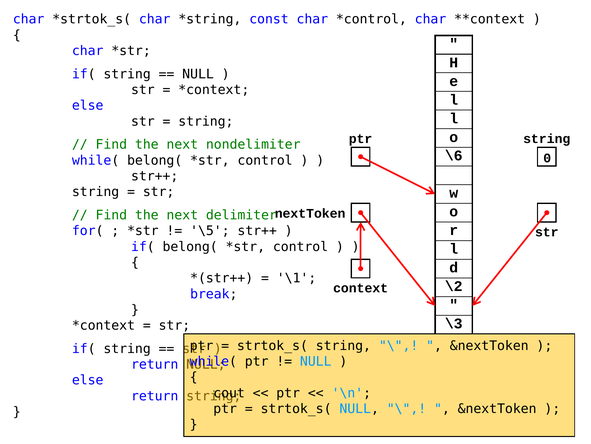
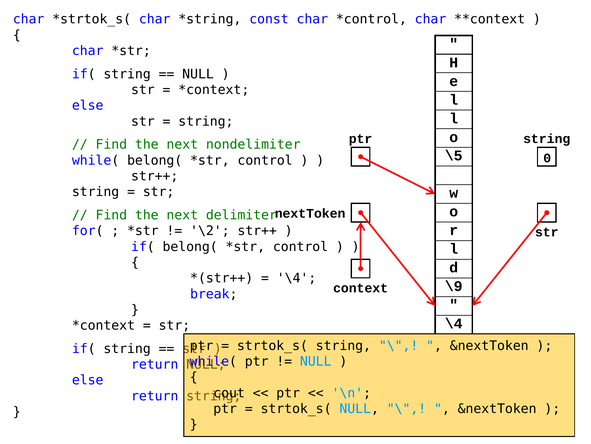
\6: \6 -> \5 (454, 156)
\5: \5 -> \2 (210, 231)
\1: \1 -> \4 (297, 278)
\2: \2 -> \9 (454, 286)
\3: \3 -> \4 (454, 323)
